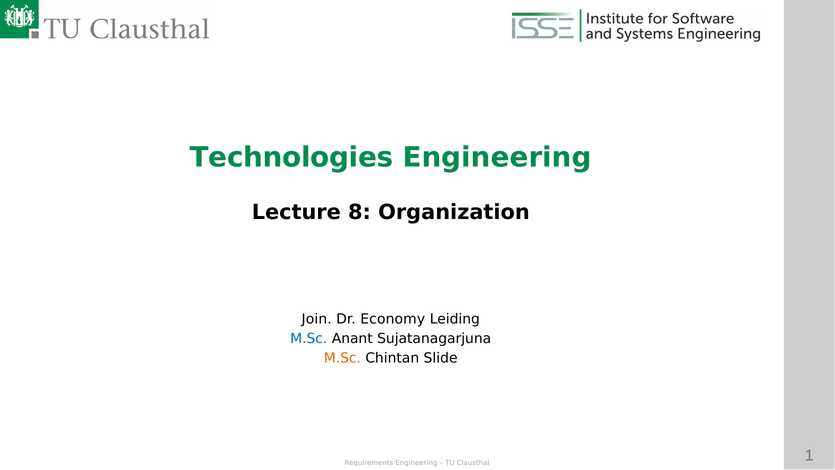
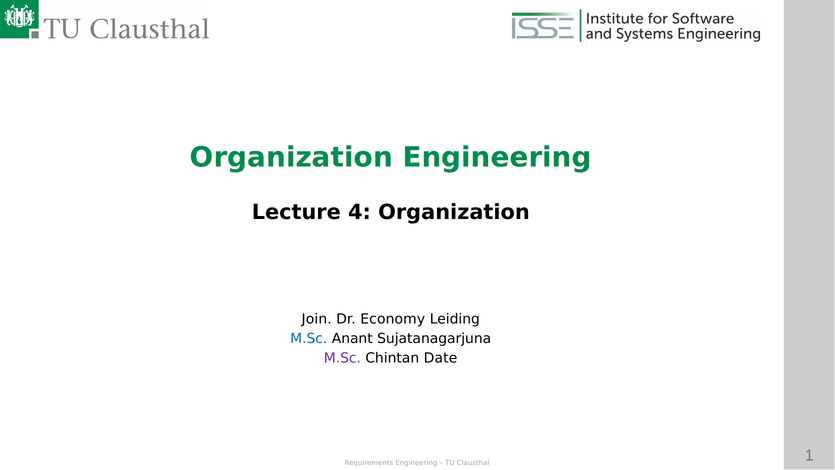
Technologies: Technologies -> Organization (291, 157)
8: 8 -> 4 (359, 212)
M.Sc colour: orange -> purple (342, 358)
Slide: Slide -> Date (441, 358)
